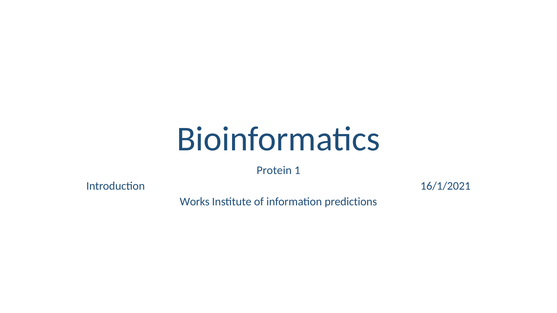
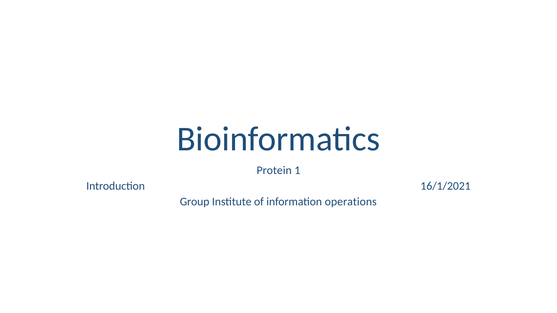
Works: Works -> Group (195, 202)
predictions: predictions -> operations (351, 202)
